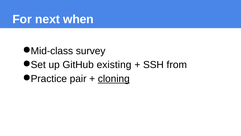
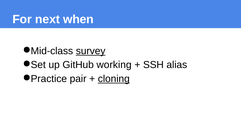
survey underline: none -> present (91, 51)
existing: existing -> working (114, 65)
from: from -> alias (177, 65)
